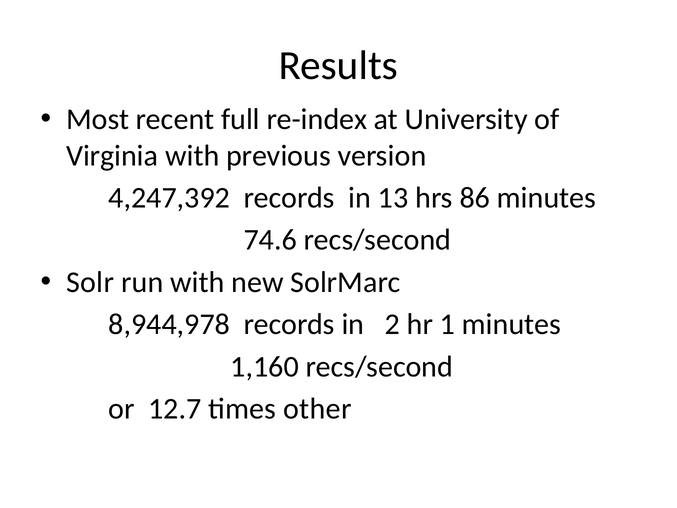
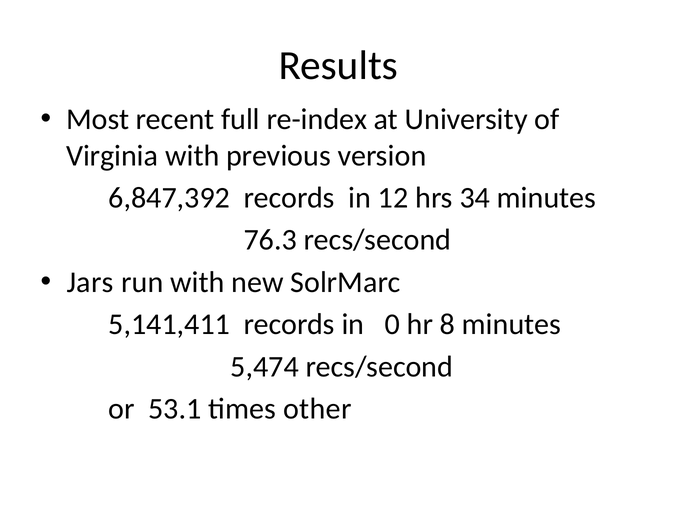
4,247,392: 4,247,392 -> 6,847,392 (169, 198)
13: 13 -> 12 (393, 198)
86: 86 -> 34 (475, 198)
74.6: 74.6 -> 76.3 (270, 240)
Solr: Solr -> Jars (90, 282)
8,944,978: 8,944,978 -> 5,141,411 (169, 324)
2: 2 -> 0 (392, 324)
1: 1 -> 8 (447, 324)
1,160: 1,160 -> 5,474 (265, 366)
12.7: 12.7 -> 53.1 (175, 409)
